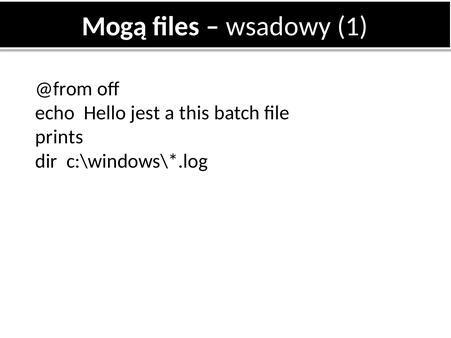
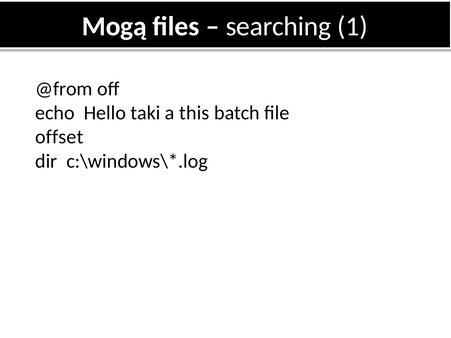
wsadowy: wsadowy -> searching (278, 26)
jest: jest -> taki (145, 113)
prints: prints -> offset (59, 137)
